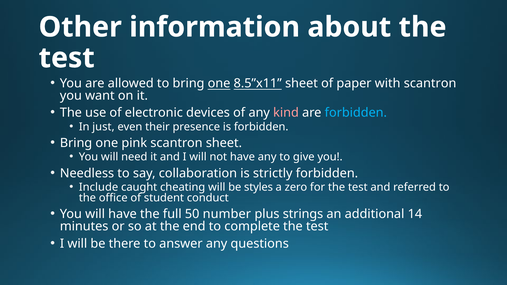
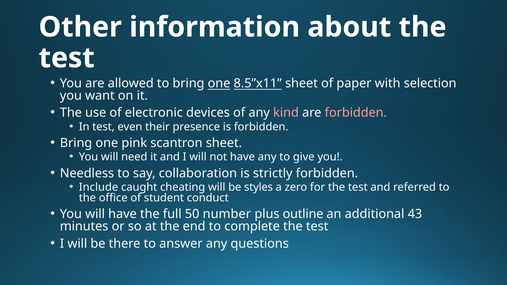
with scantron: scantron -> selection (430, 83)
forbidden colour: light blue -> pink (356, 113)
In just: just -> test (104, 127)
strings: strings -> outline (303, 214)
14: 14 -> 43 (415, 214)
